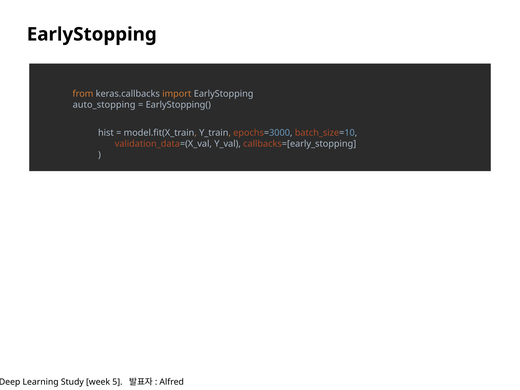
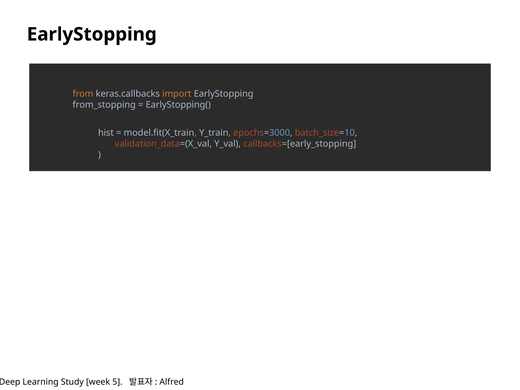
auto_stopping: auto_stopping -> from_stopping (104, 105)
